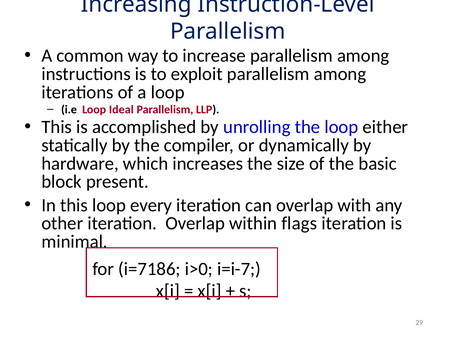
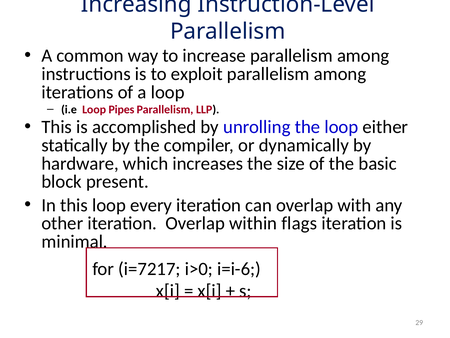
Ideal: Ideal -> Pipes (121, 109)
i=7186: i=7186 -> i=7217 (149, 269)
i=i-7: i=i-7 -> i=i-6 (239, 269)
